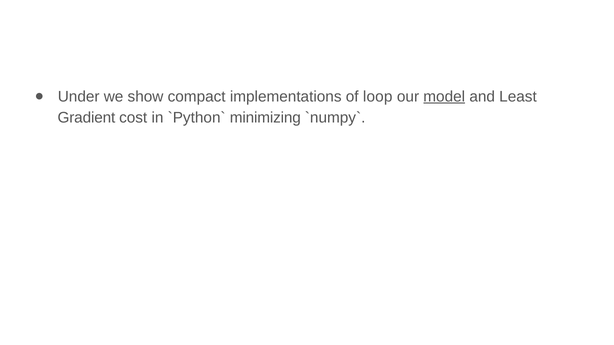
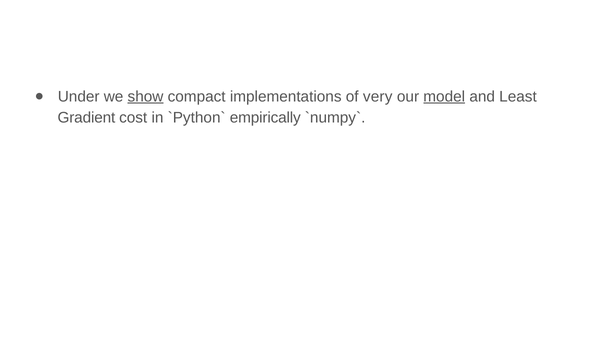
show underline: none -> present (146, 97)
loop: loop -> very (378, 97)
minimizing: minimizing -> empirically (265, 118)
